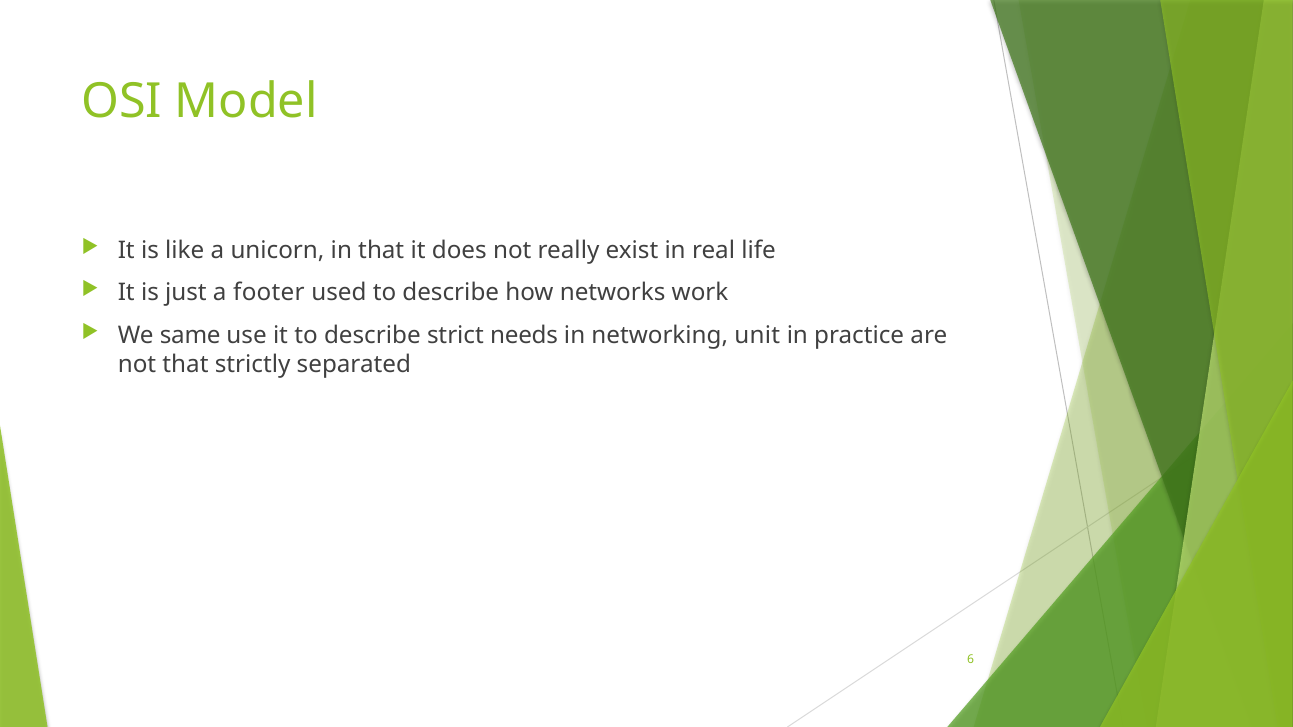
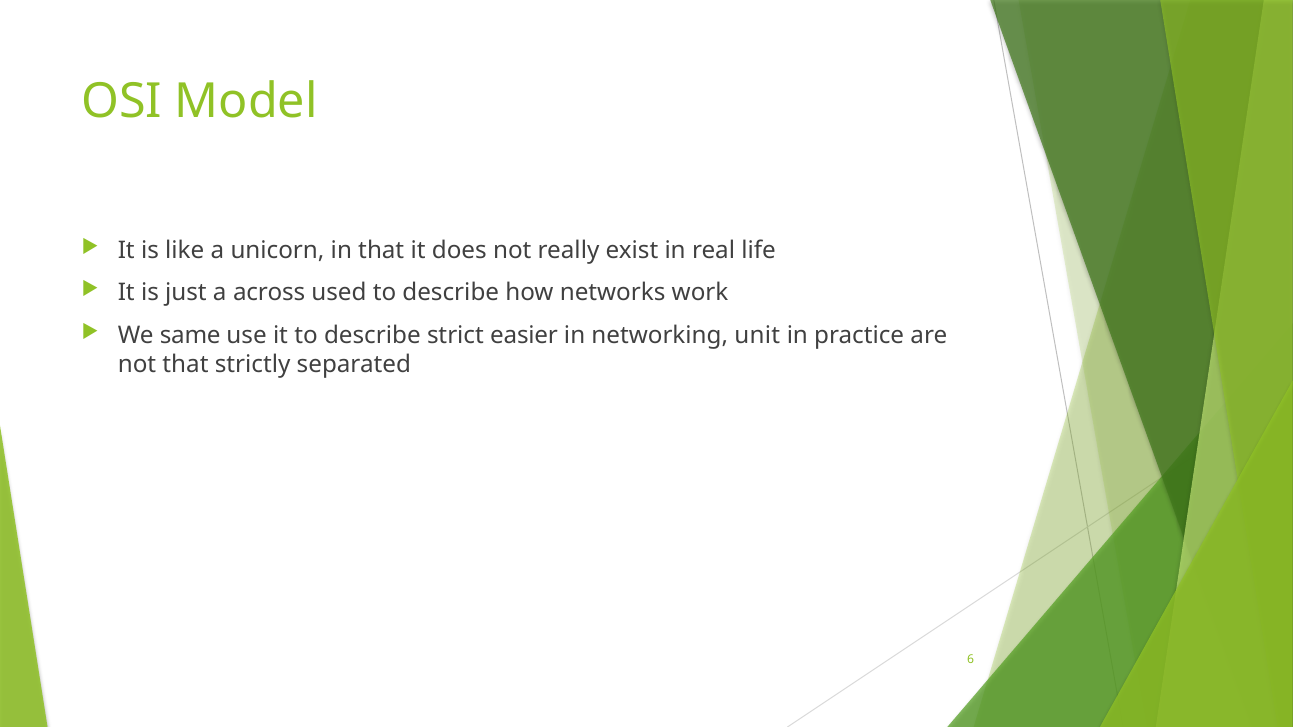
footer: footer -> across (269, 293)
needs: needs -> easier (524, 335)
